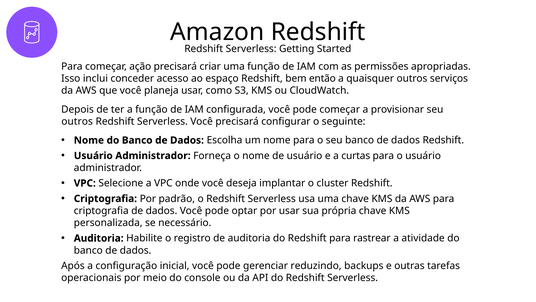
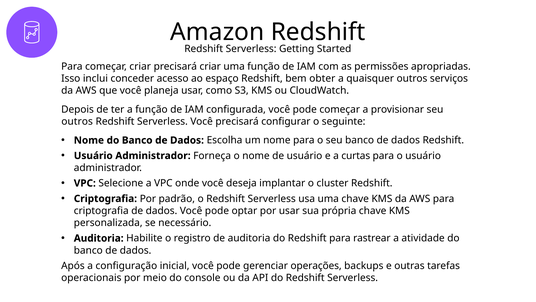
começar ação: ação -> criar (140, 66)
então: então -> obter (322, 78)
reduzindo: reduzindo -> operações (316, 265)
